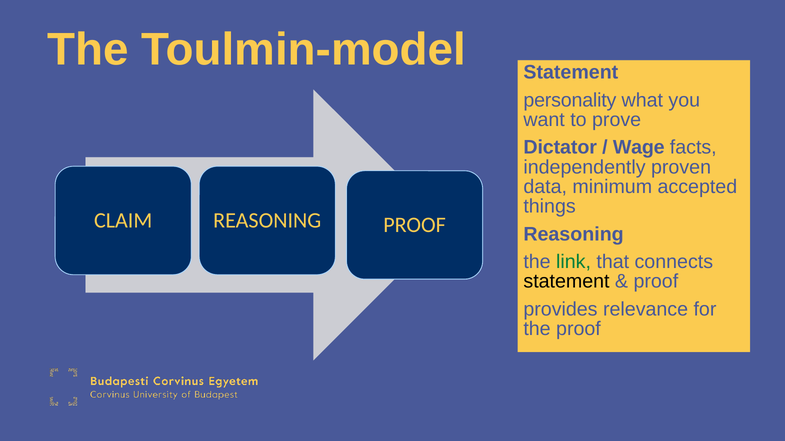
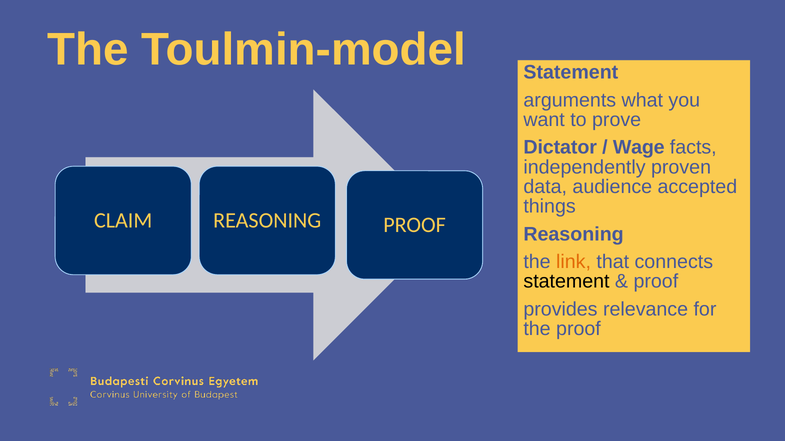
personality: personality -> arguments (570, 100)
minimum: minimum -> audience (612, 187)
link colour: green -> orange (574, 262)
